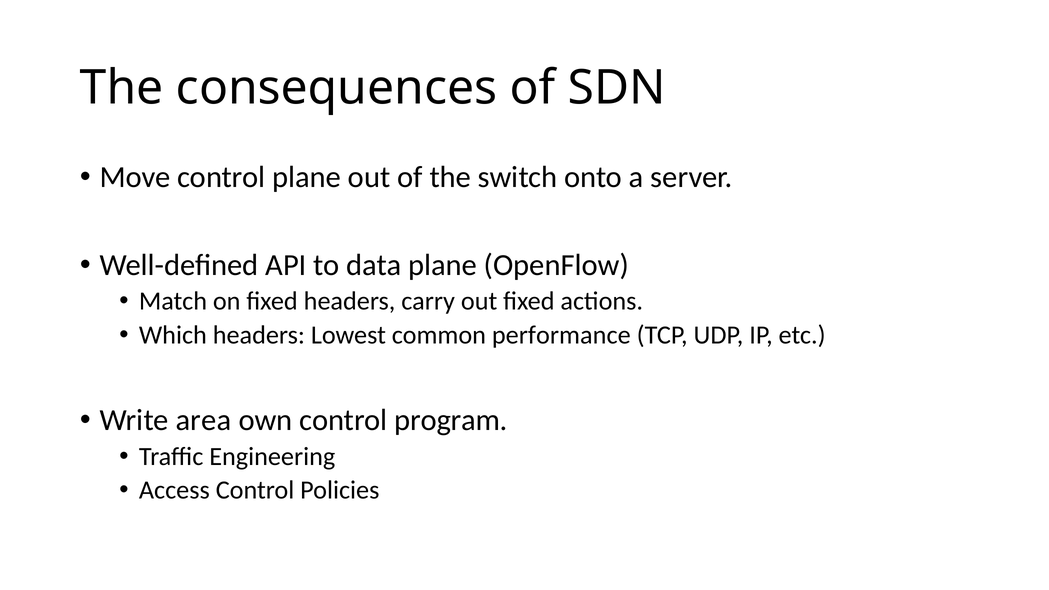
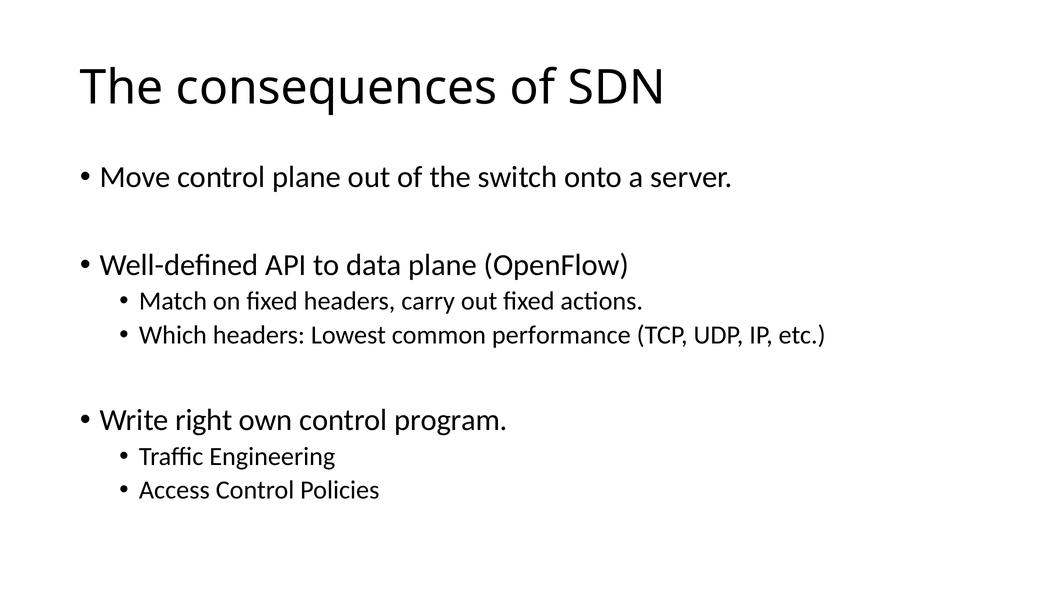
area: area -> right (204, 420)
